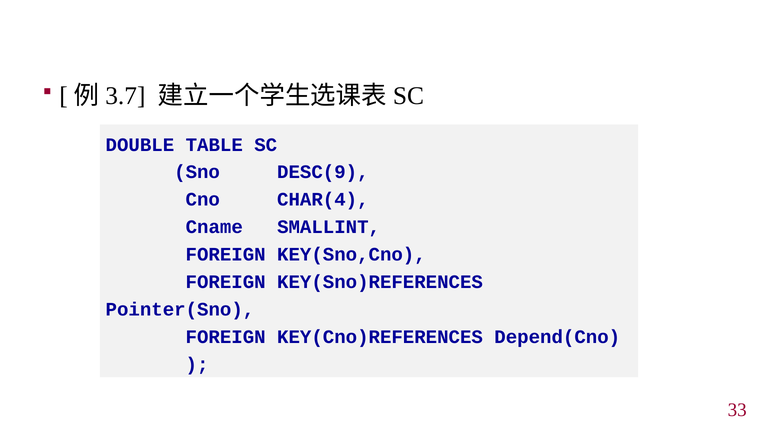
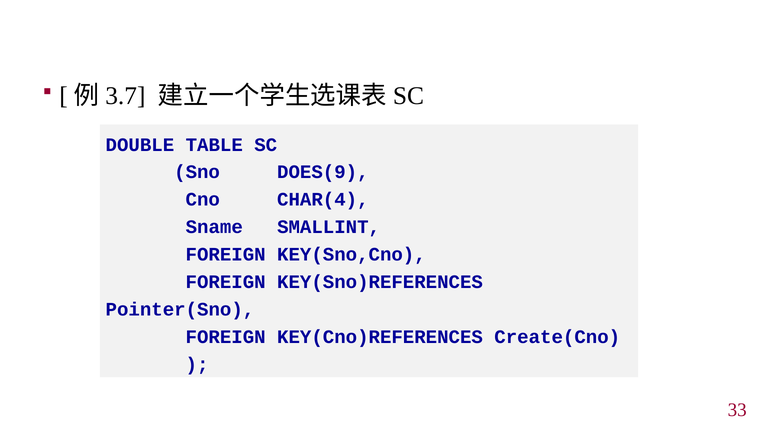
DESC(9: DESC(9 -> DOES(9 (323, 172)
Cname: Cname -> Sname (214, 227)
Depend(Cno: Depend(Cno -> Create(Cno (557, 337)
